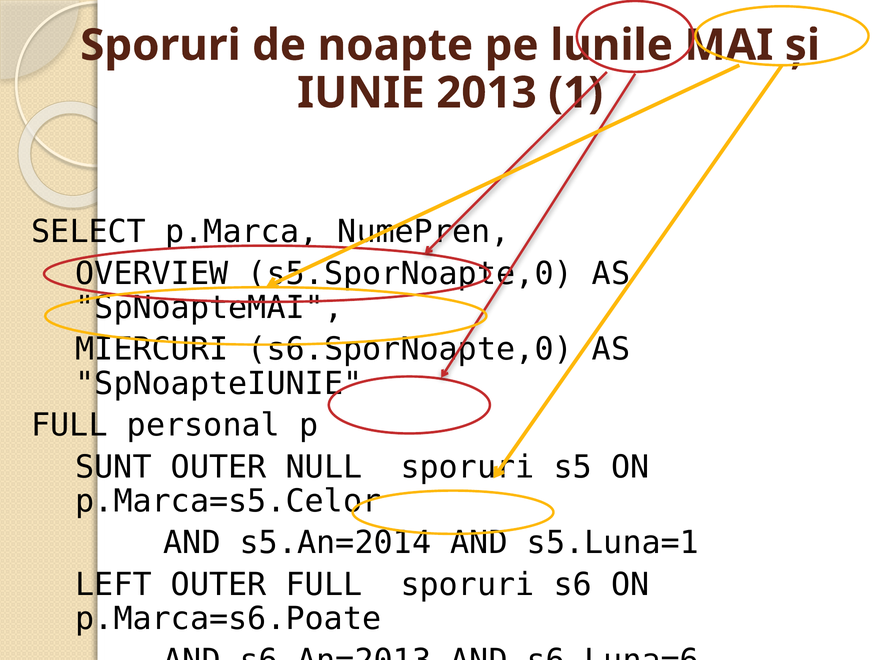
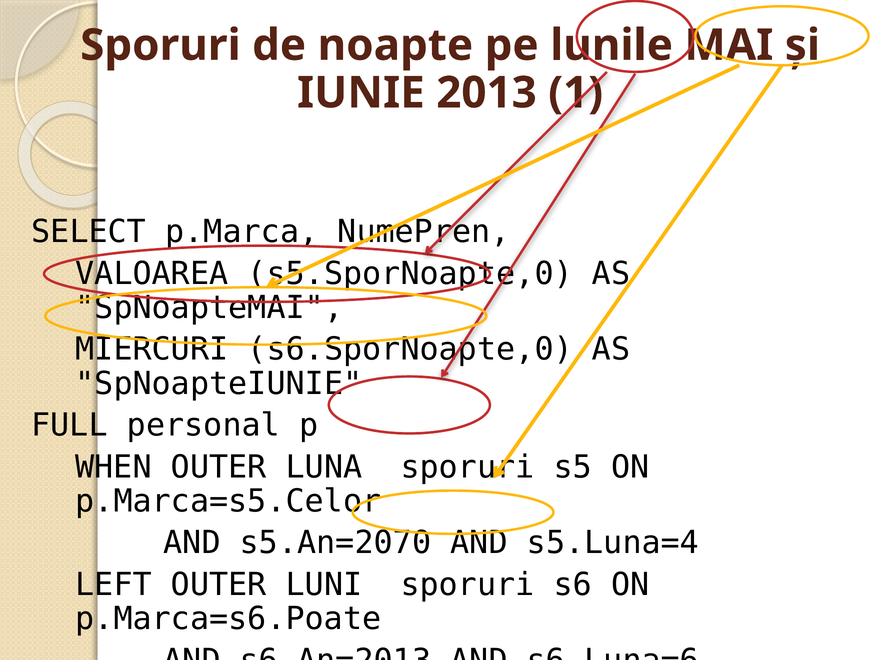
OVERVIEW: OVERVIEW -> VALOAREA (152, 274)
SUNT: SUNT -> WHEN (113, 467)
NULL: NULL -> LUNA (324, 467)
s5.An=2014: s5.An=2014 -> s5.An=2070 (335, 543)
s5.Luna=1: s5.Luna=1 -> s5.Luna=4 (613, 543)
OUTER FULL: FULL -> LUNI (324, 585)
